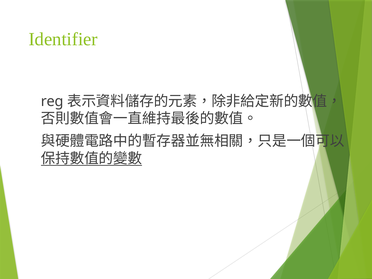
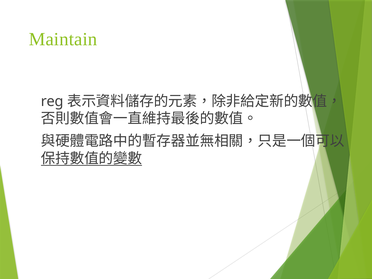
Identifier: Identifier -> Maintain (63, 39)
